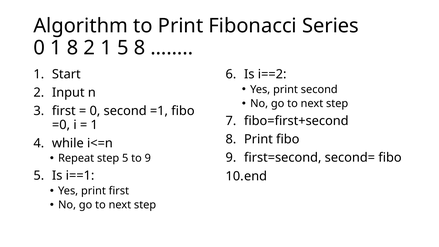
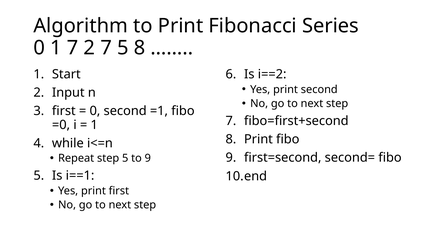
1 8: 8 -> 7 (73, 48)
2 1: 1 -> 7 (106, 48)
